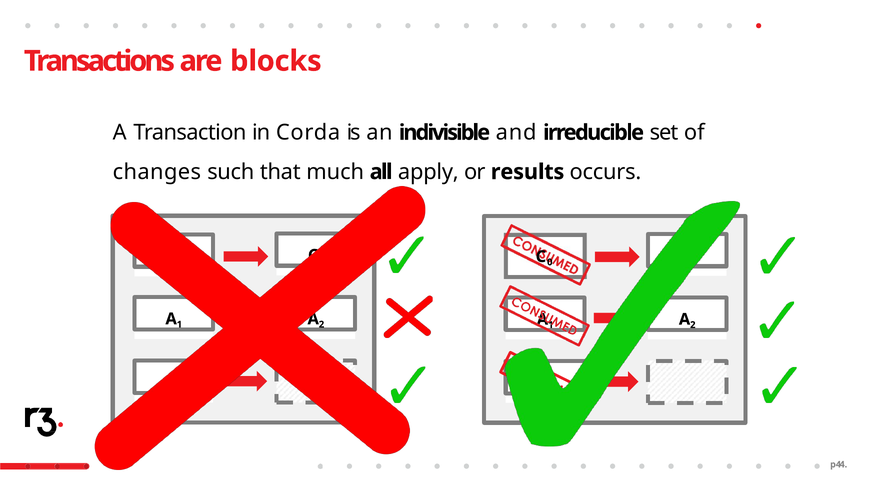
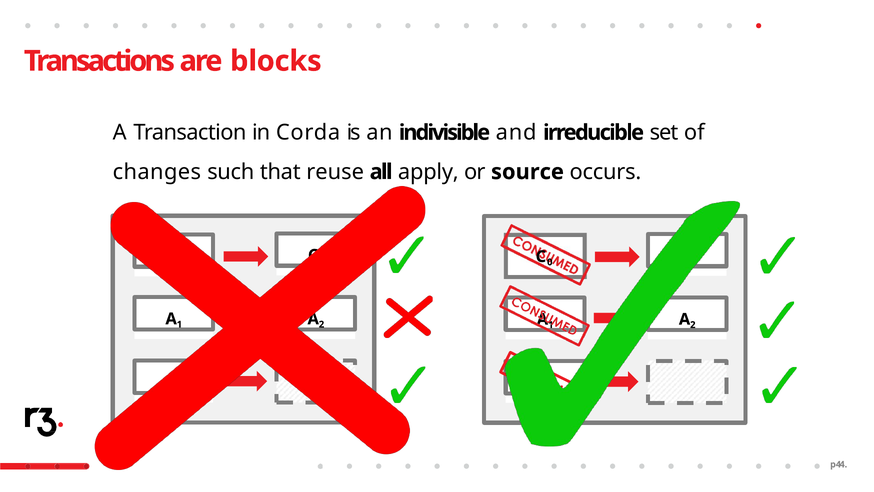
much: much -> reuse (335, 172)
results: results -> source (527, 172)
